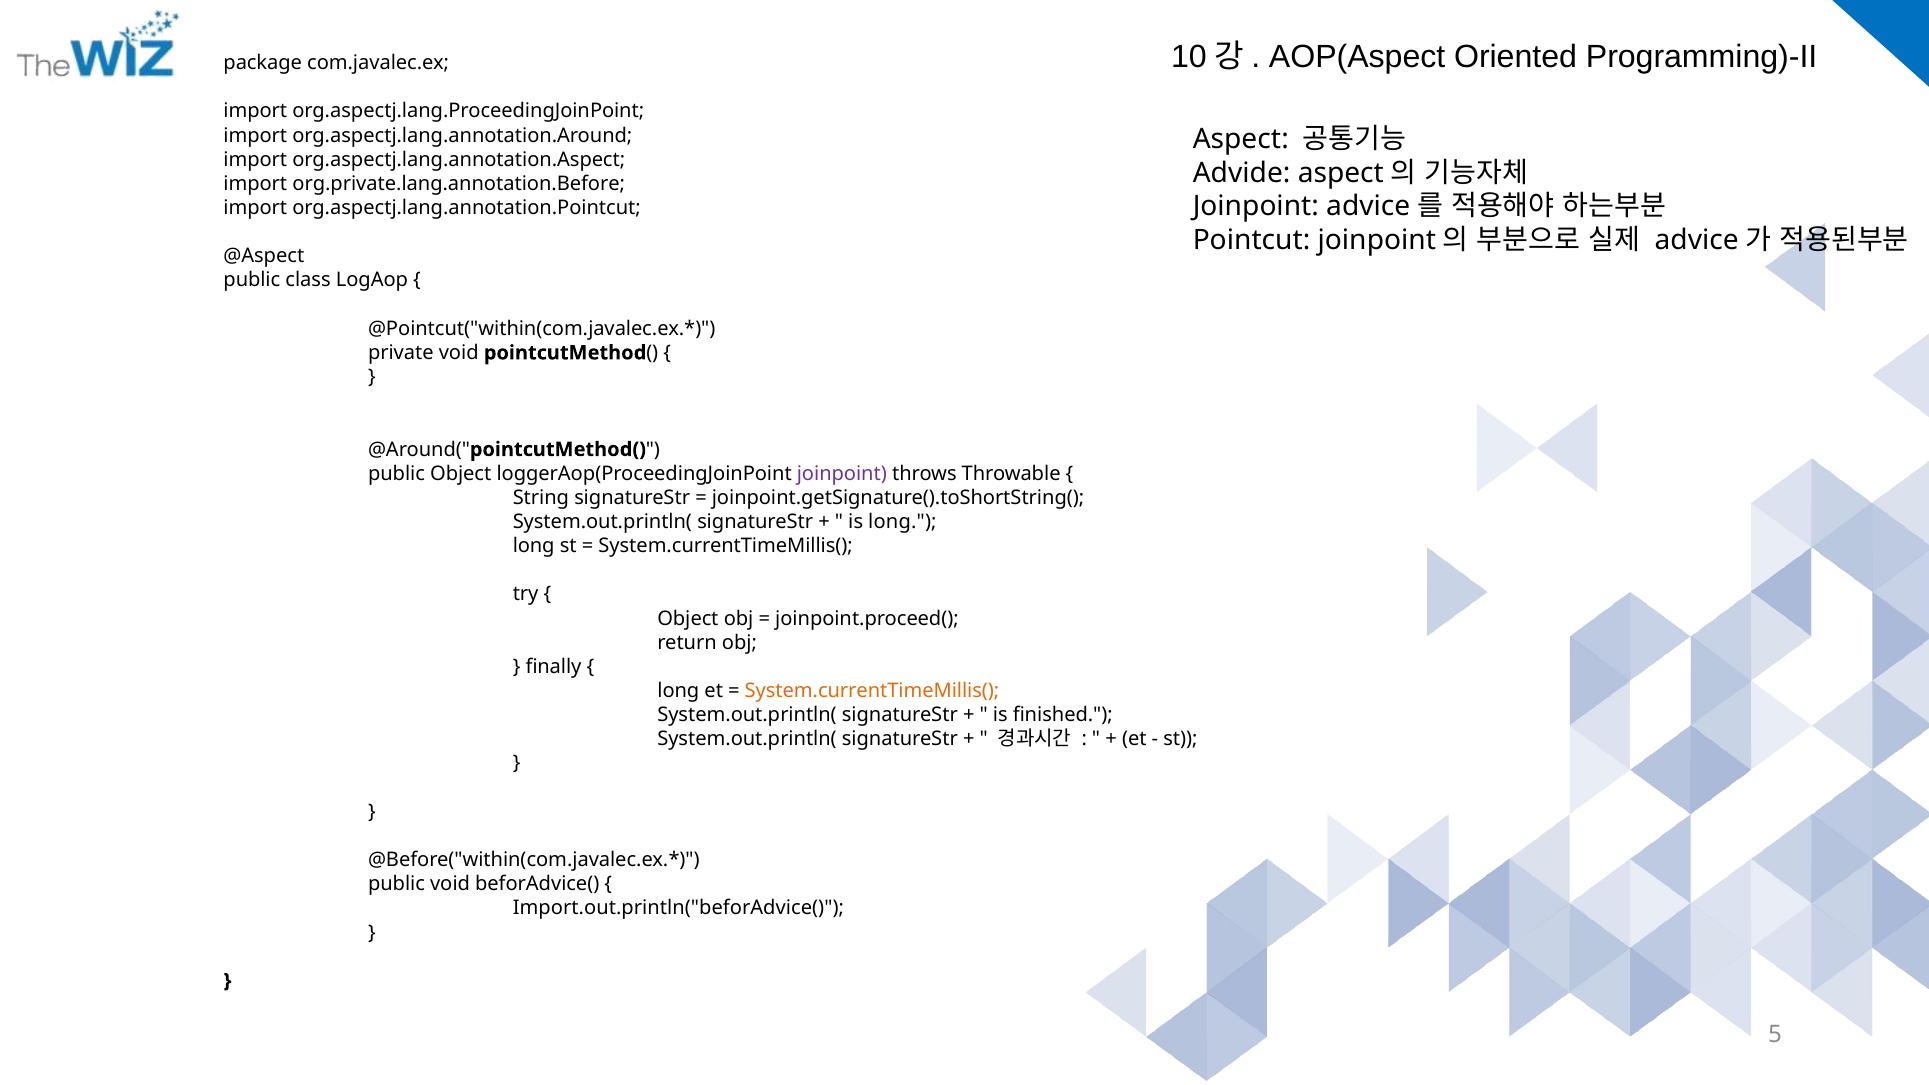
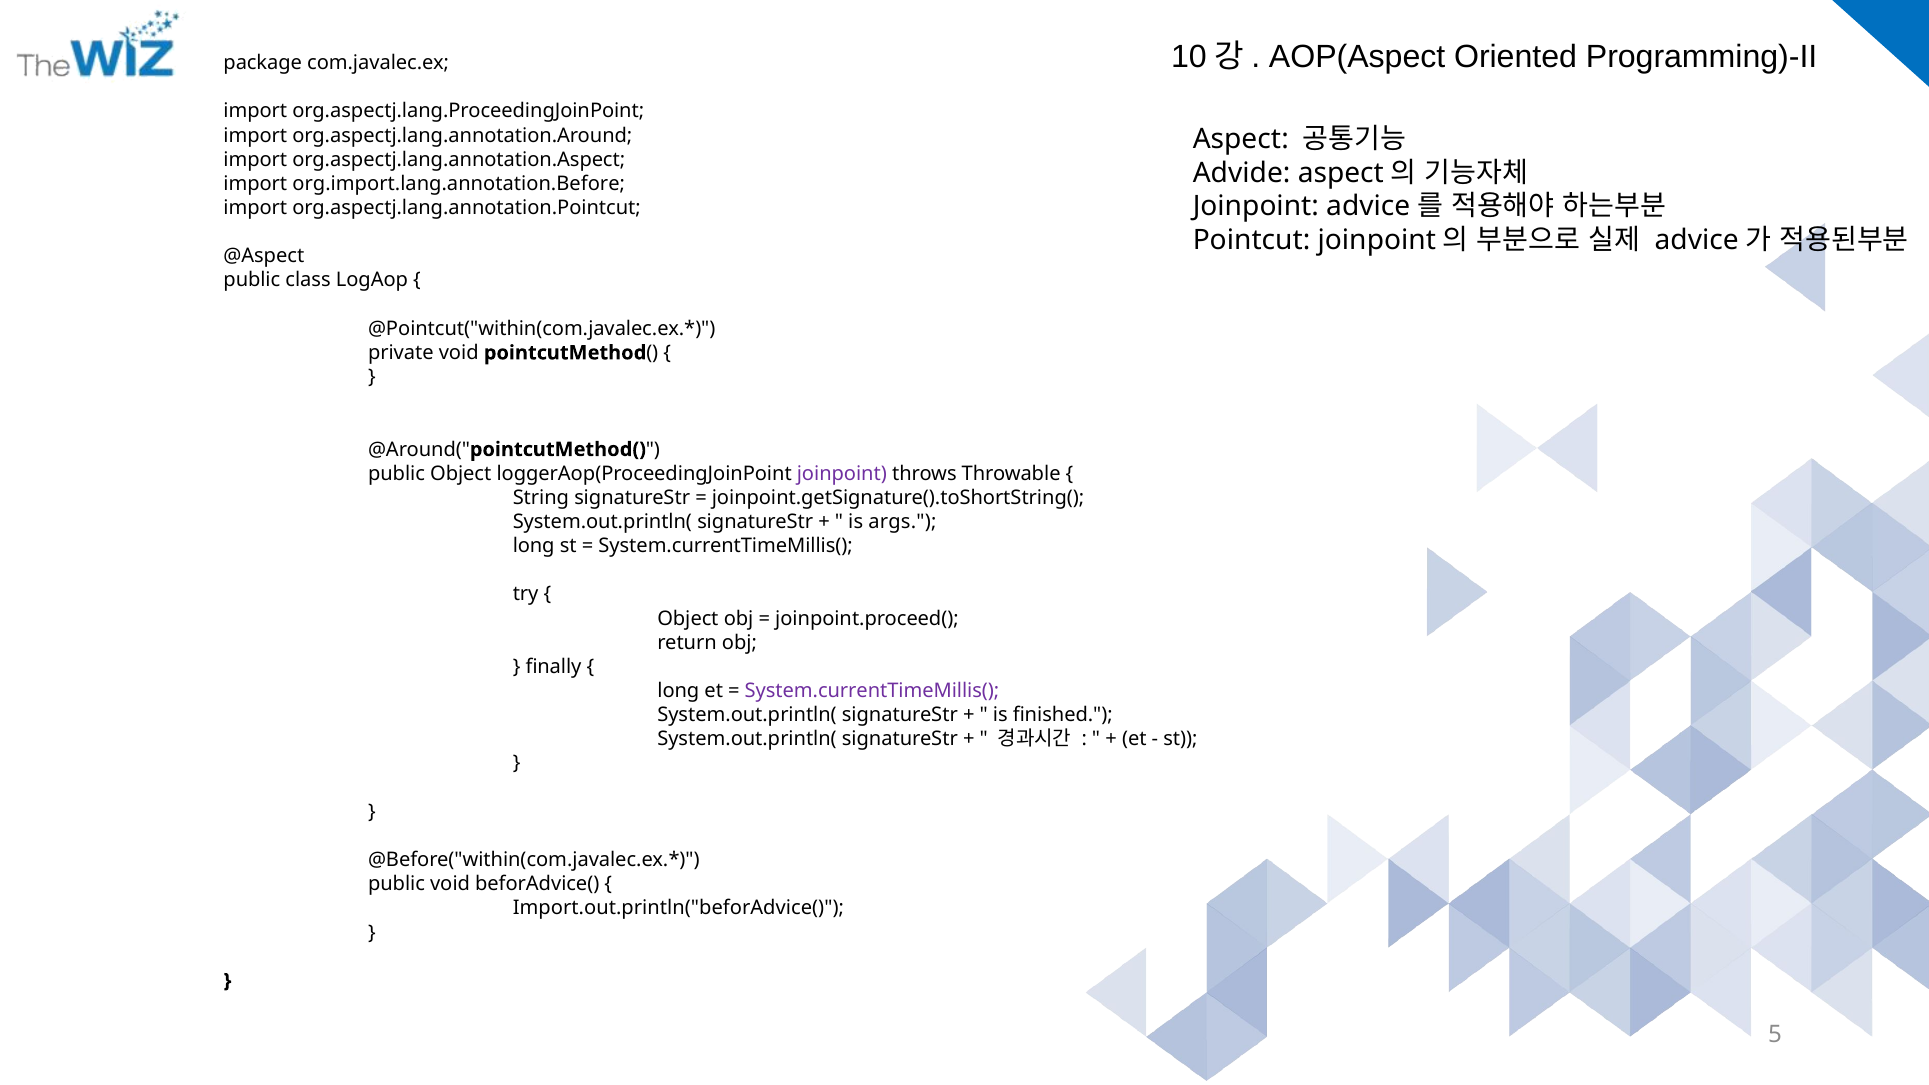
org.private.lang.annotation.Before: org.private.lang.annotation.Before -> org.import.lang.annotation.Before (459, 184)
is long: long -> args (902, 522)
System.currentTimeMillis( colour: orange -> purple (872, 691)
